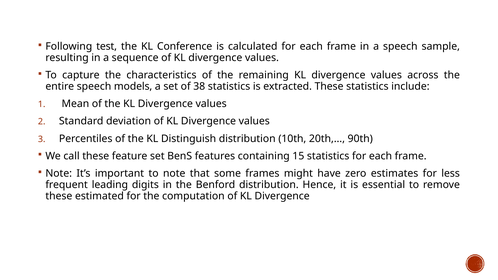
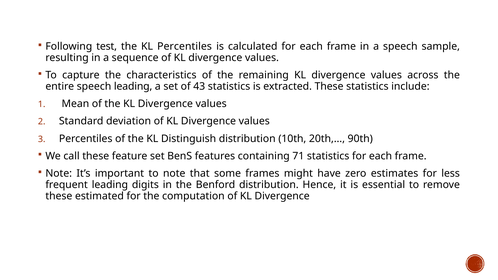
KL Conference: Conference -> Percentiles (185, 47)
speech models: models -> leading (133, 86)
38: 38 -> 43 (199, 86)
15: 15 -> 71 (298, 156)
